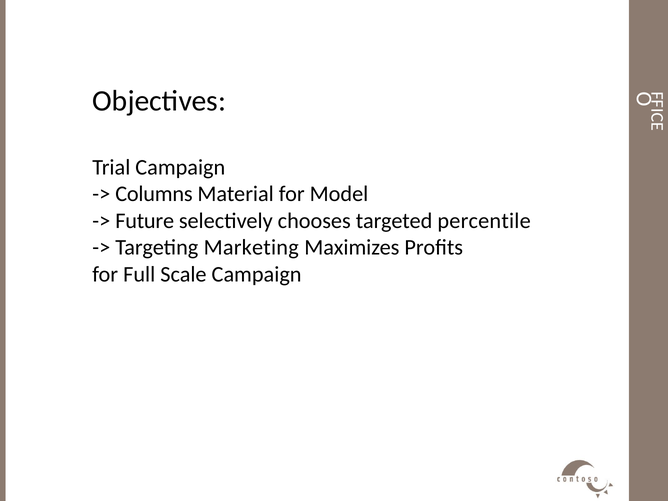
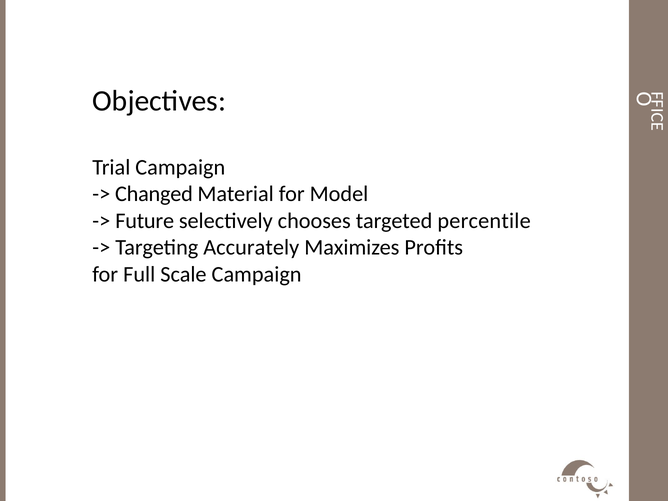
Columns: Columns -> Changed (154, 194)
Marketing: Marketing -> Accurately (251, 248)
